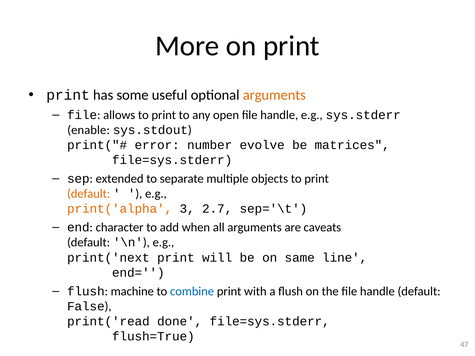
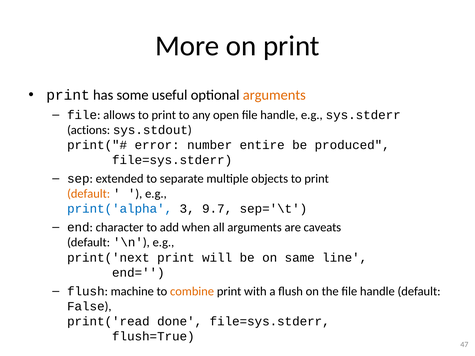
enable: enable -> actions (89, 130)
evolve: evolve -> entire (262, 145)
matrices: matrices -> produced (352, 145)
print('alpha colour: orange -> blue (120, 209)
2.7: 2.7 -> 9.7 (217, 209)
combine colour: blue -> orange (192, 292)
